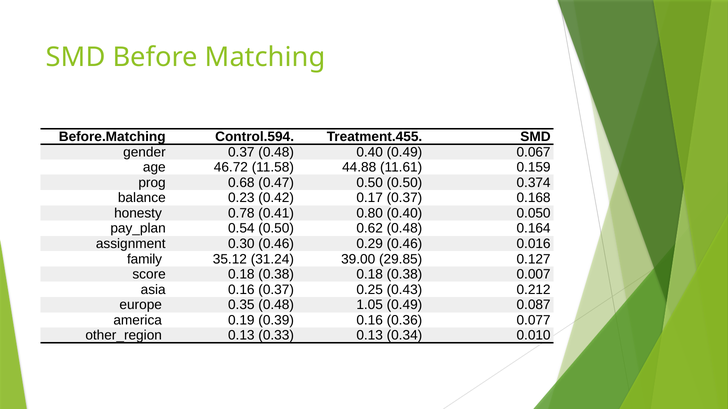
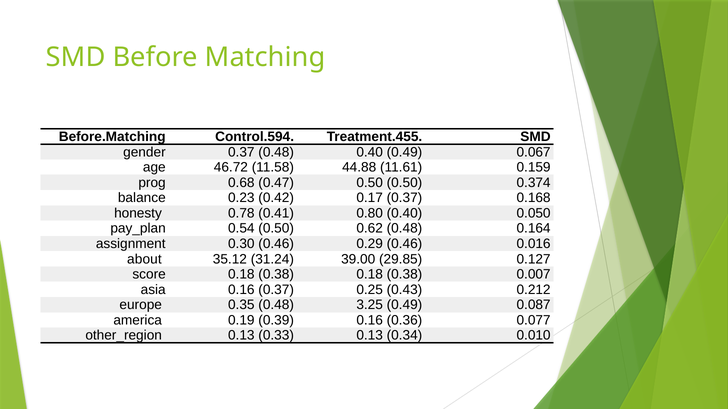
family: family -> about (144, 259)
1.05: 1.05 -> 3.25 (370, 305)
